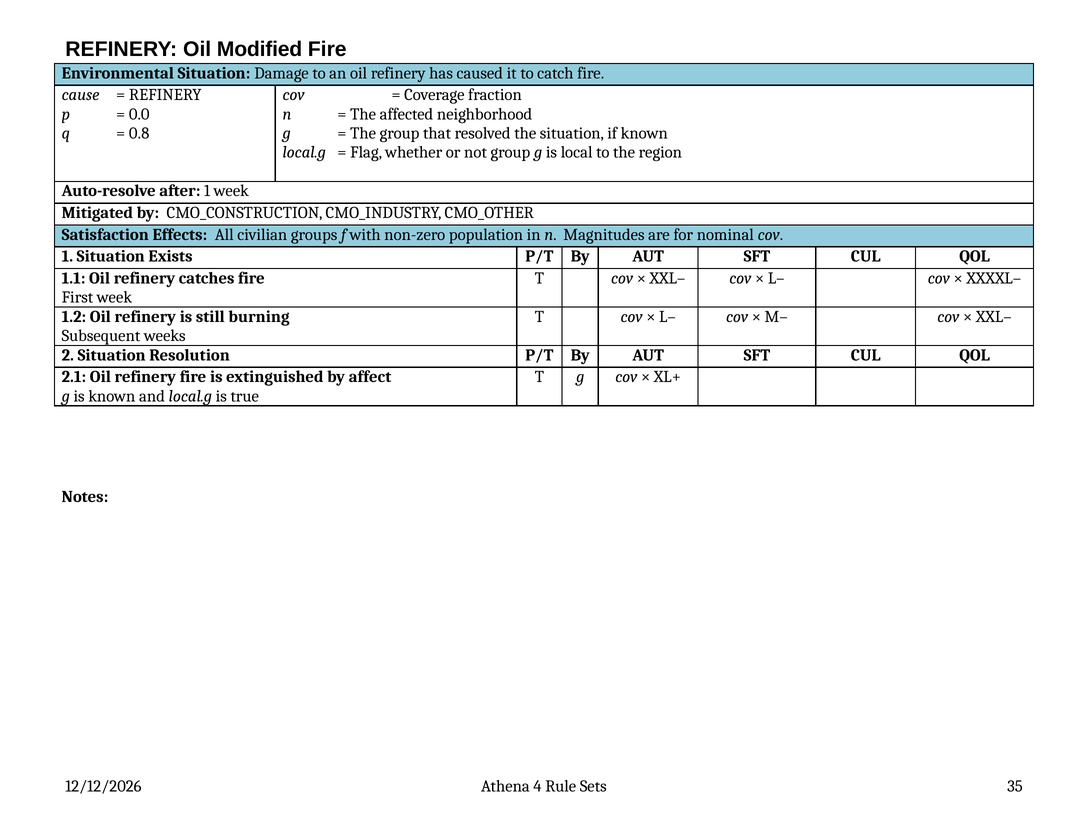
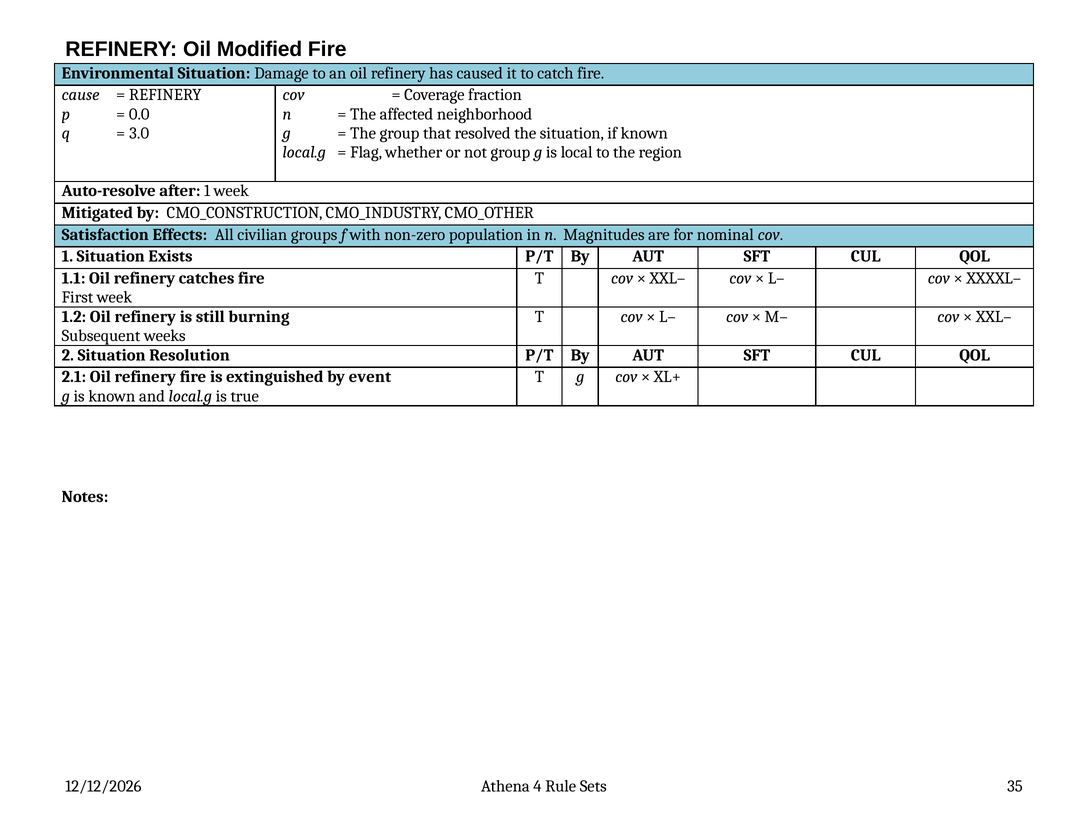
0.8: 0.8 -> 3.0 (139, 133)
affect: affect -> event (370, 377)
